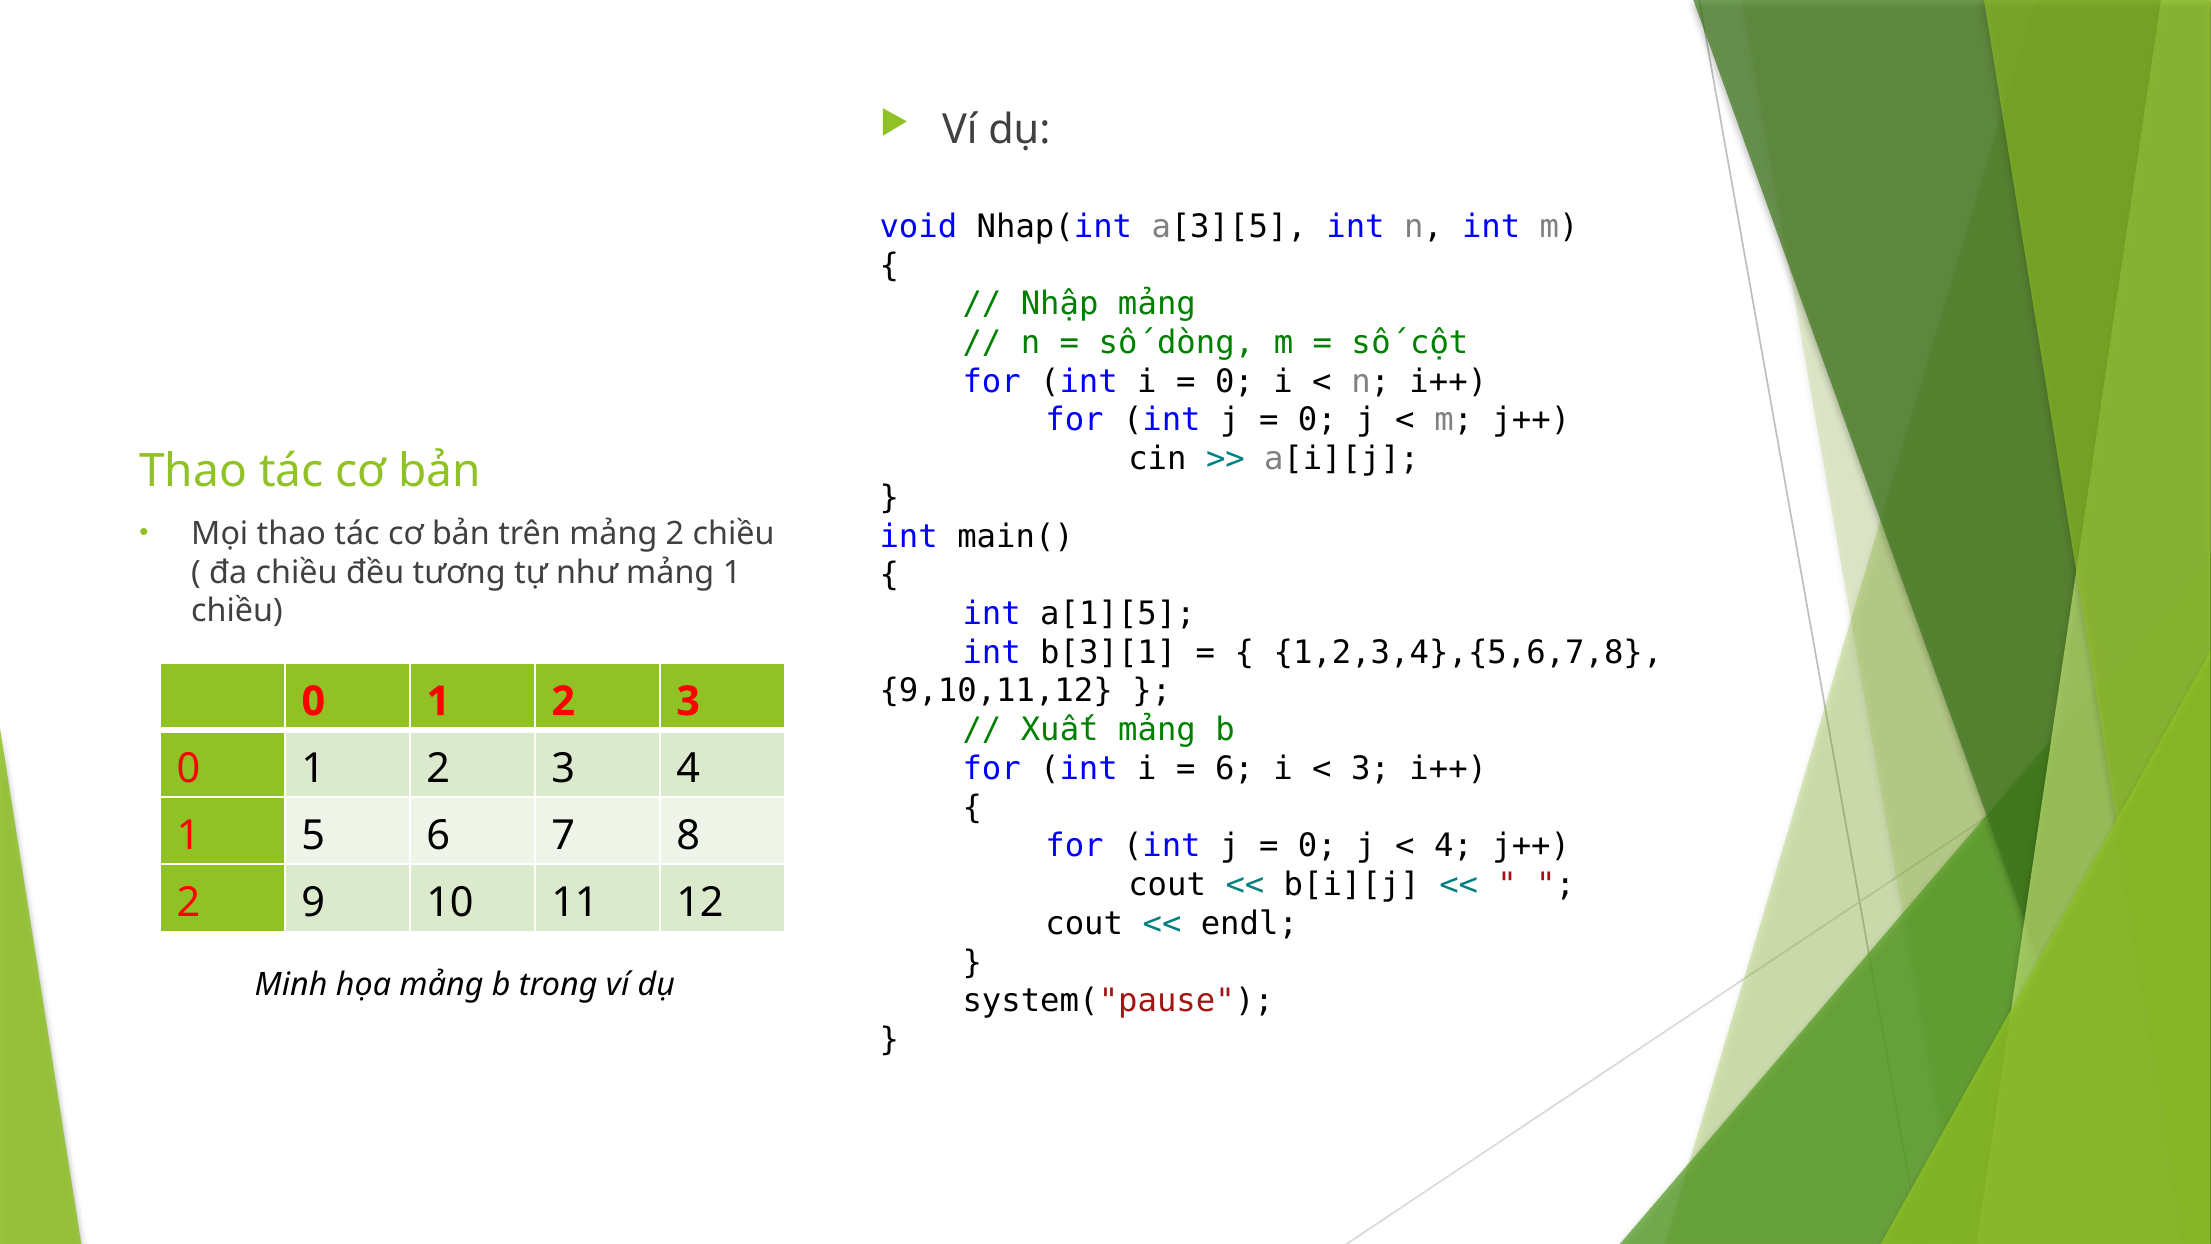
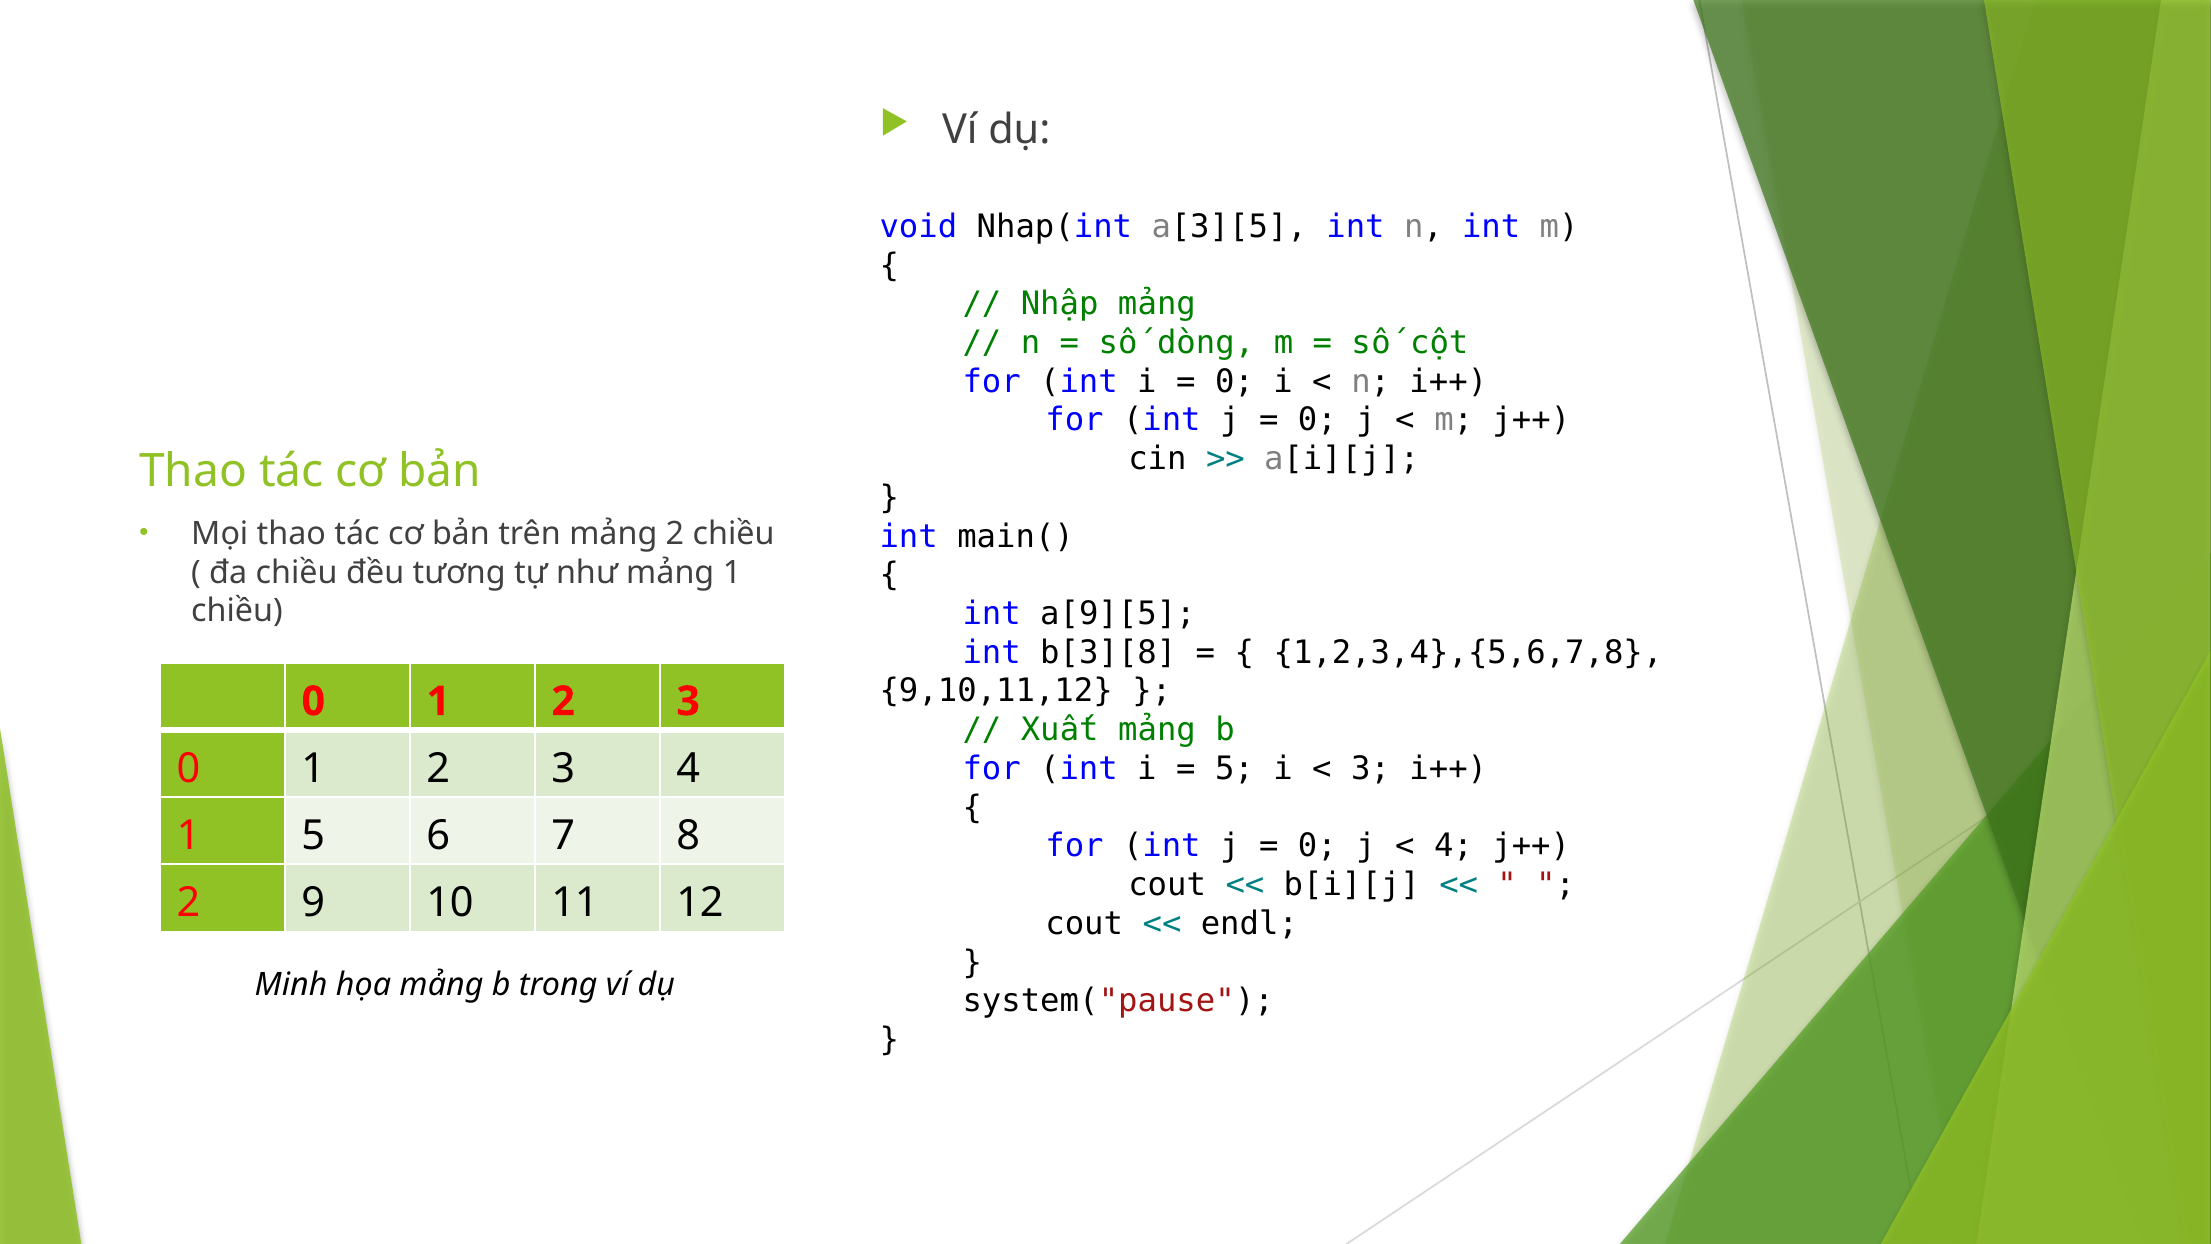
a[1][5: a[1][5 -> a[9][5 (1118, 614)
b[3][1: b[3][1 -> b[3][8 (1108, 652)
6: 6 -> 5 (1234, 769)
